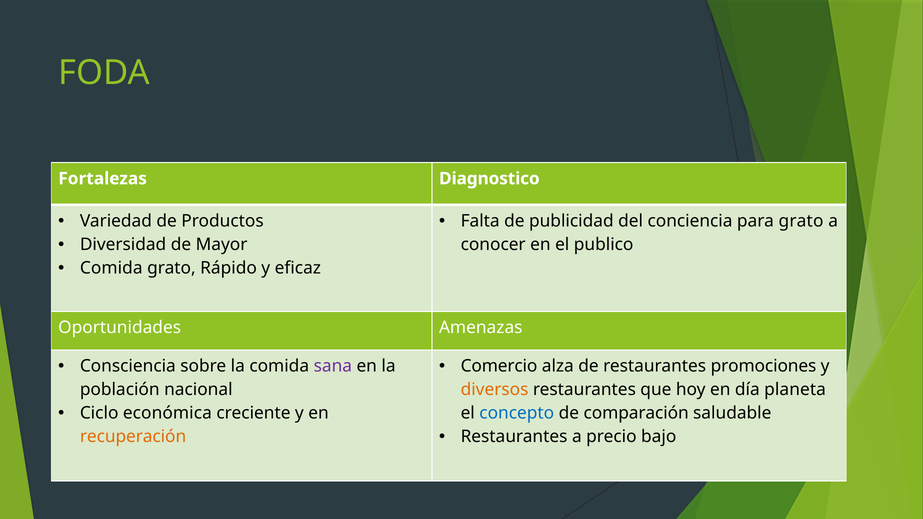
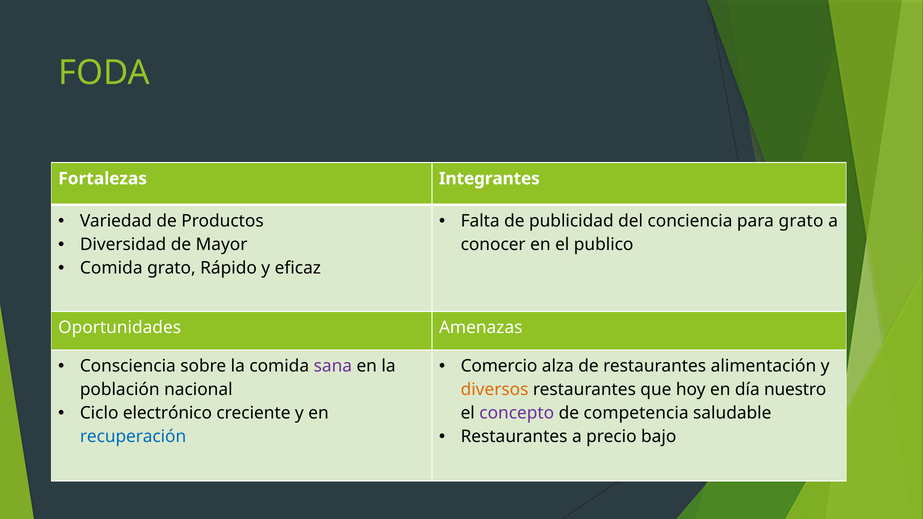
Diagnostico: Diagnostico -> Integrantes (489, 179)
promociones: promociones -> alimentación (763, 366)
planeta: planeta -> nuestro (795, 390)
económica: económica -> electrónico (167, 413)
concepto colour: blue -> purple (517, 413)
comparación: comparación -> competencia (636, 413)
recuperación colour: orange -> blue (133, 437)
